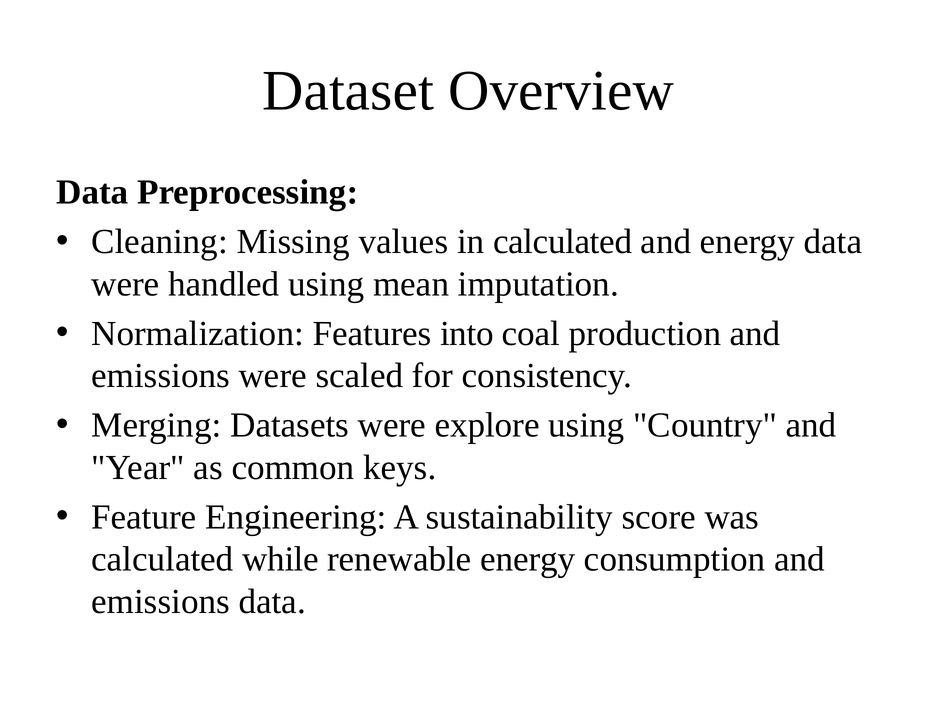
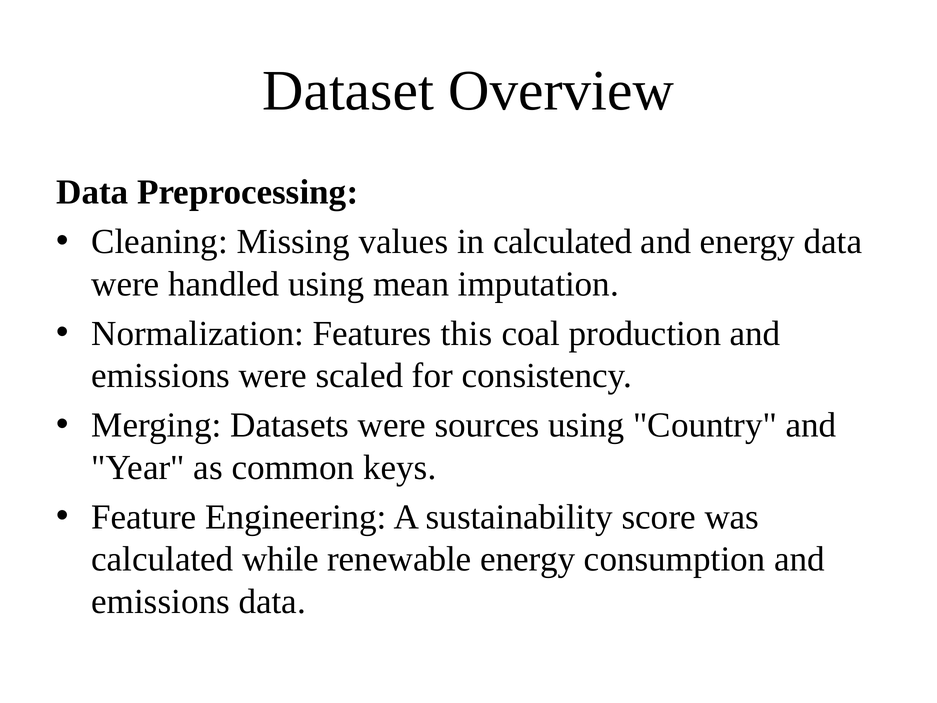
into: into -> this (466, 333)
explore: explore -> sources (487, 425)
